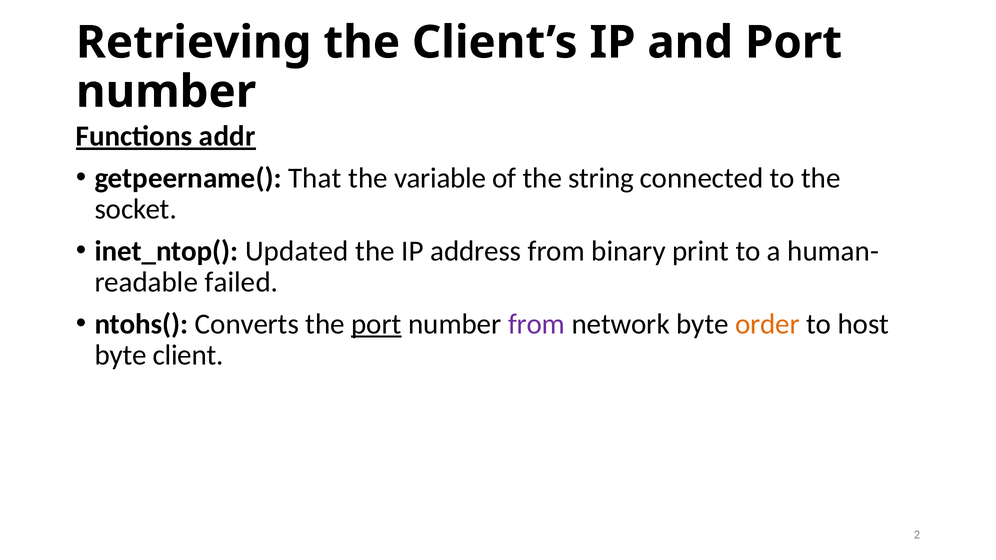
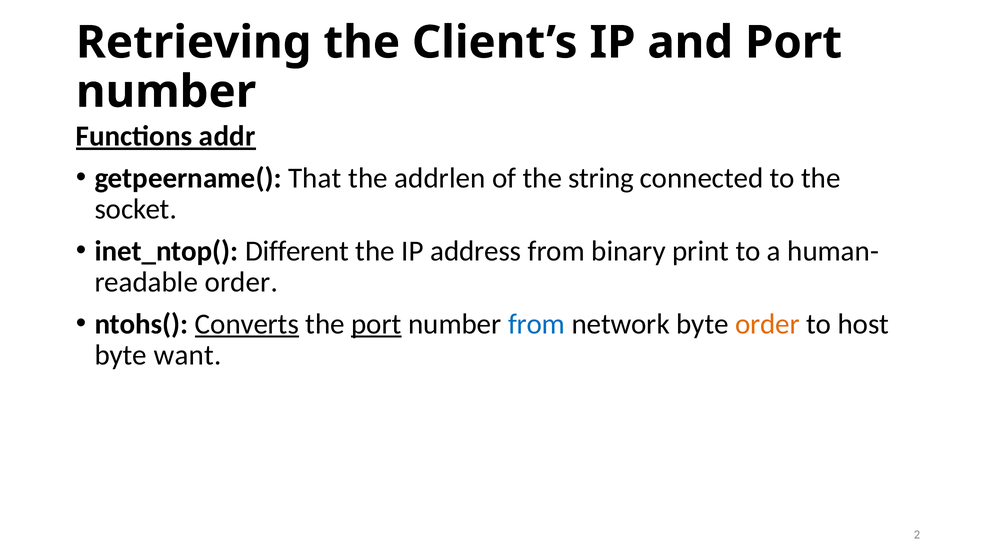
variable: variable -> addrlen (440, 178)
Updated: Updated -> Different (297, 251)
failed: failed -> order (241, 282)
Converts underline: none -> present (247, 324)
from colour: purple -> blue (537, 324)
client: client -> want (188, 355)
